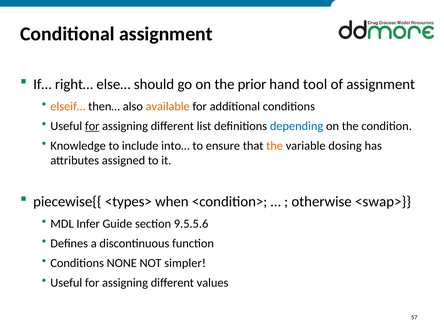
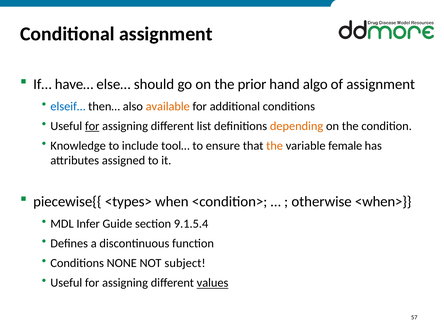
right…: right… -> have… (74, 84)
tool: tool -> algo (315, 84)
elseif… colour: orange -> blue (68, 106)
depending colour: blue -> orange (297, 126)
into…: into… -> tool… (175, 146)
dosing: dosing -> female (345, 146)
<swap>: <swap> -> <when> (383, 202)
9.5.5.6: 9.5.5.6 -> 9.1.5.4 (191, 224)
simpler: simpler -> subject (185, 263)
values underline: none -> present (213, 283)
